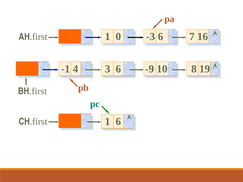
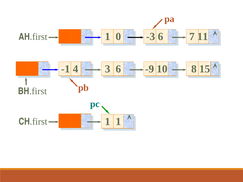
16: 16 -> 11 (203, 37)
19: 19 -> 15 (205, 69)
1 6: 6 -> 1 (118, 122)
